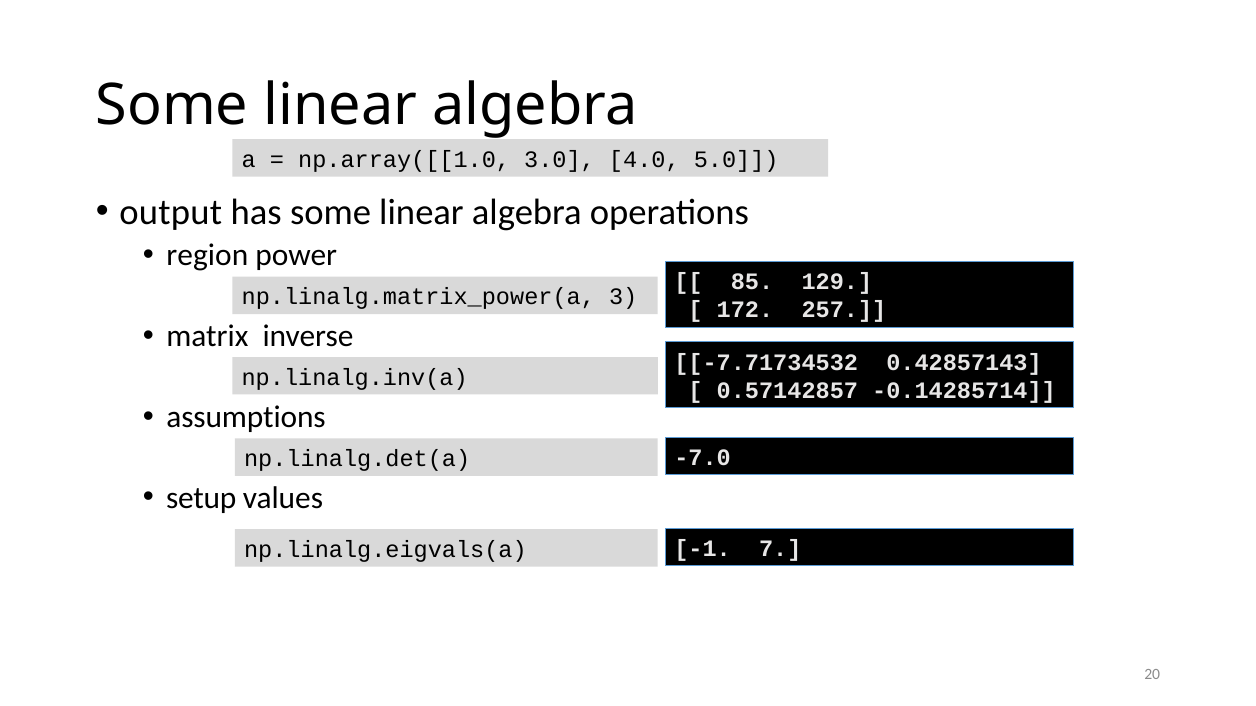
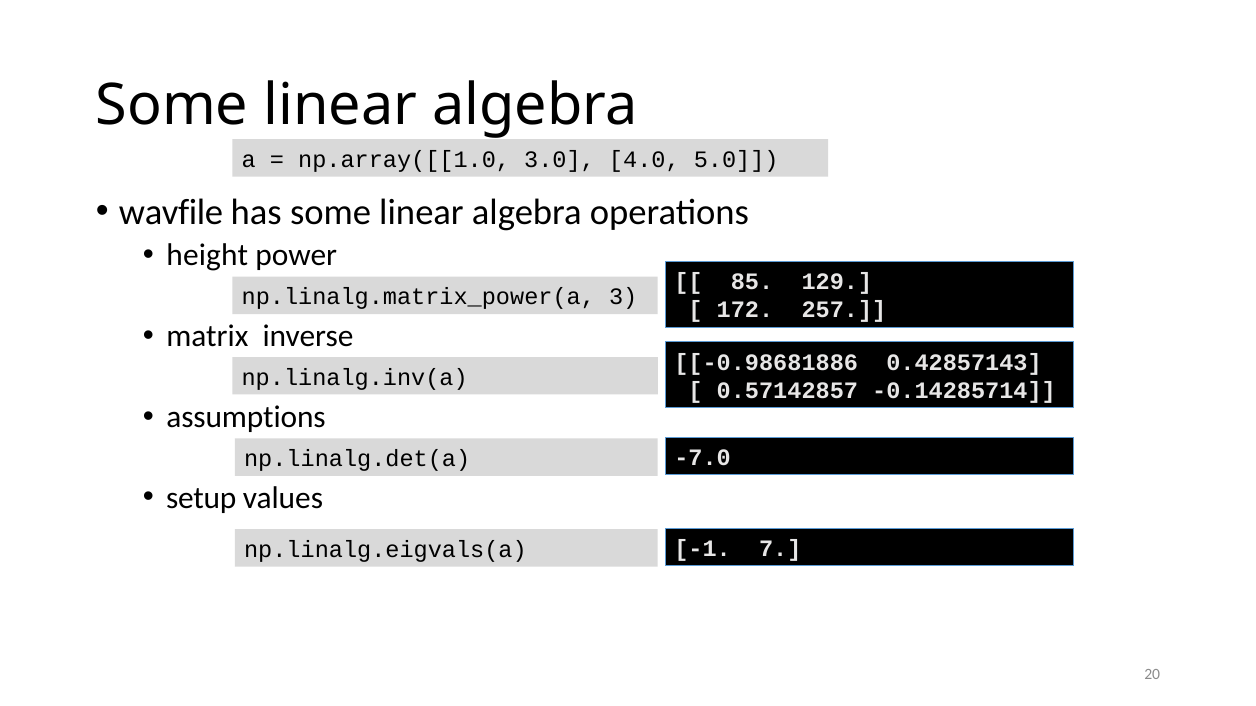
output: output -> wavfile (171, 212)
region: region -> height (207, 256)
-7.71734532: -7.71734532 -> -0.98681886 (766, 363)
